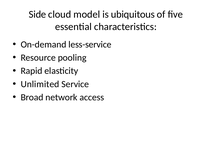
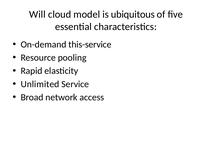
Side: Side -> Will (37, 14)
less-service: less-service -> this-service (90, 44)
